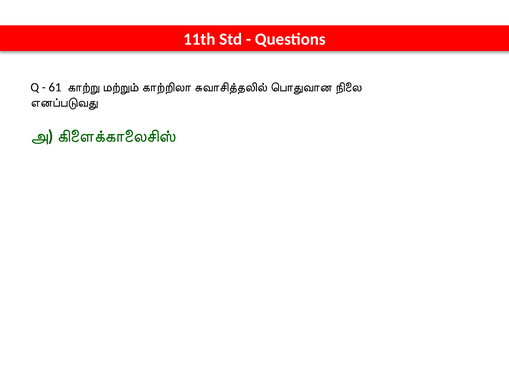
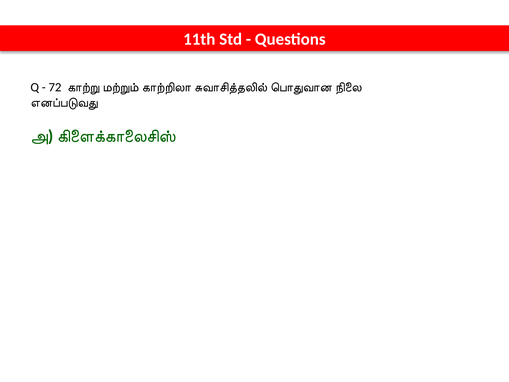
61: 61 -> 72 (55, 87)
